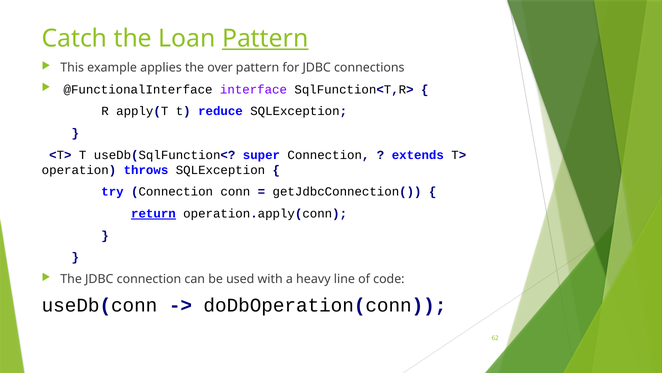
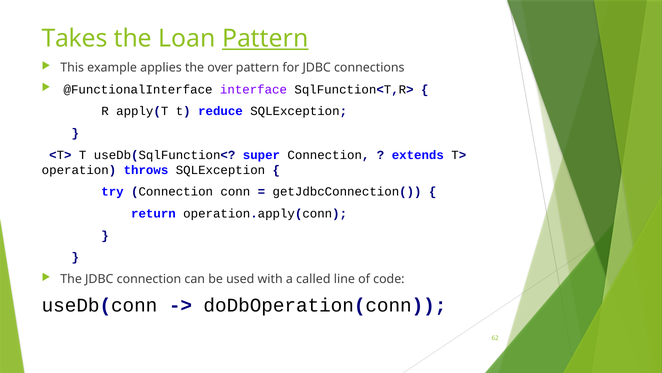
Catch: Catch -> Takes (75, 39)
return underline: present -> none (153, 213)
heavy: heavy -> called (313, 279)
